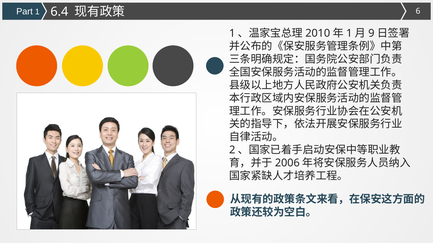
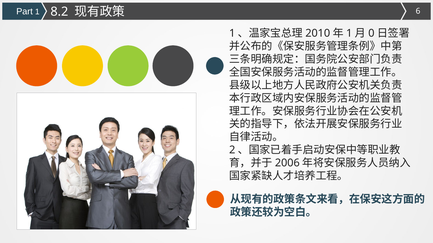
6.4: 6.4 -> 8.2 (59, 12)
9: 9 -> 0 (371, 33)
